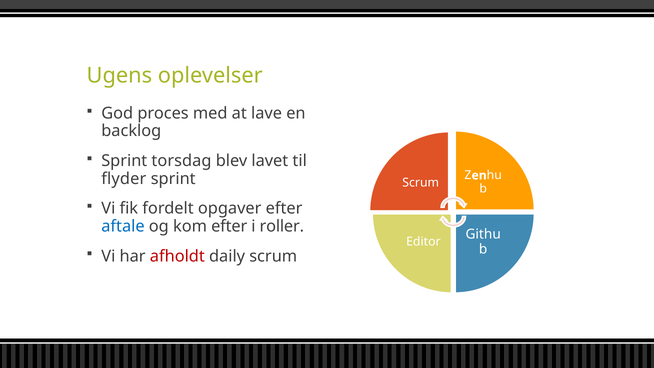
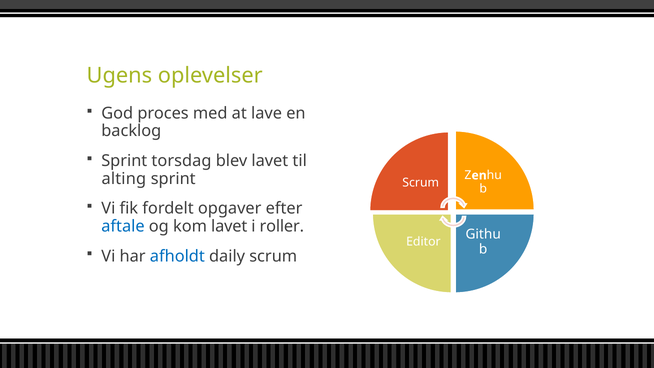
flyder: flyder -> alting (124, 179)
kom efter: efter -> lavet (229, 226)
afholdt colour: red -> blue (177, 256)
